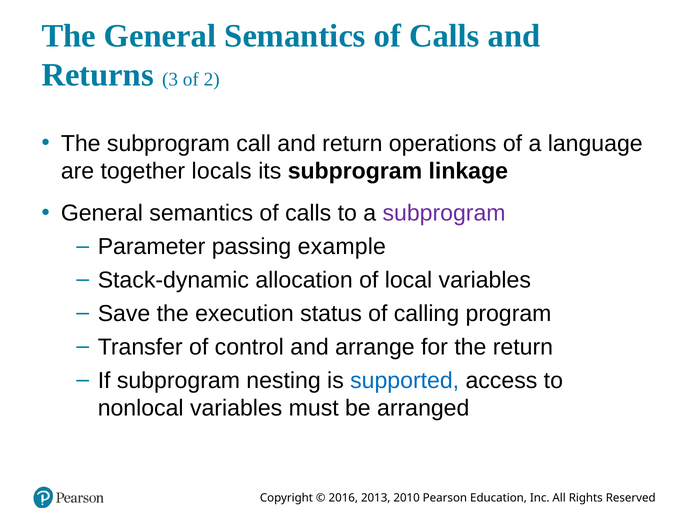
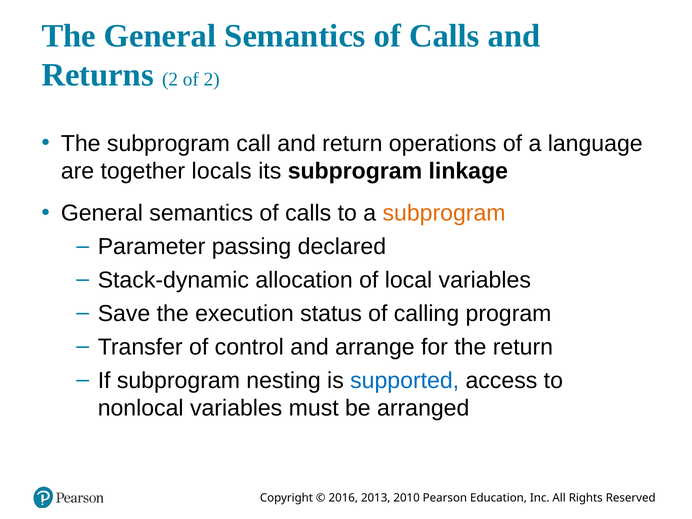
Returns 3: 3 -> 2 (170, 79)
subprogram colour: purple -> orange (444, 213)
example: example -> declared (342, 247)
